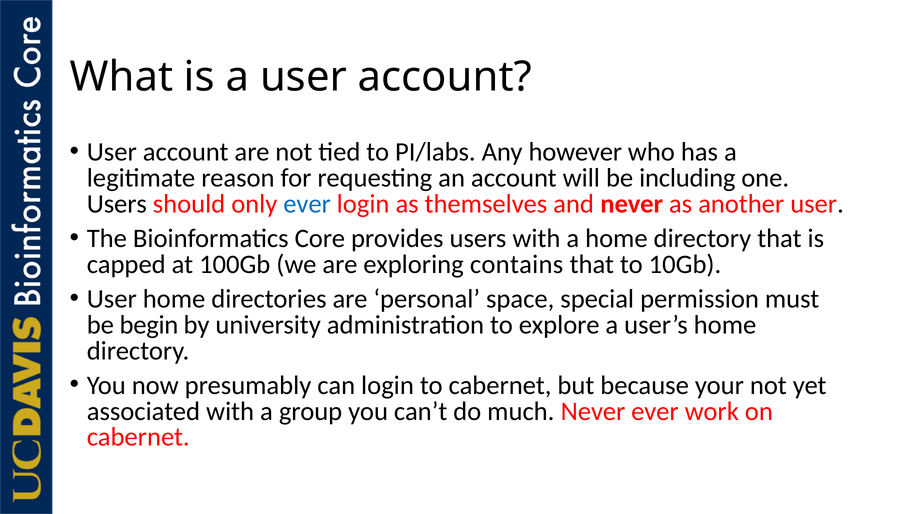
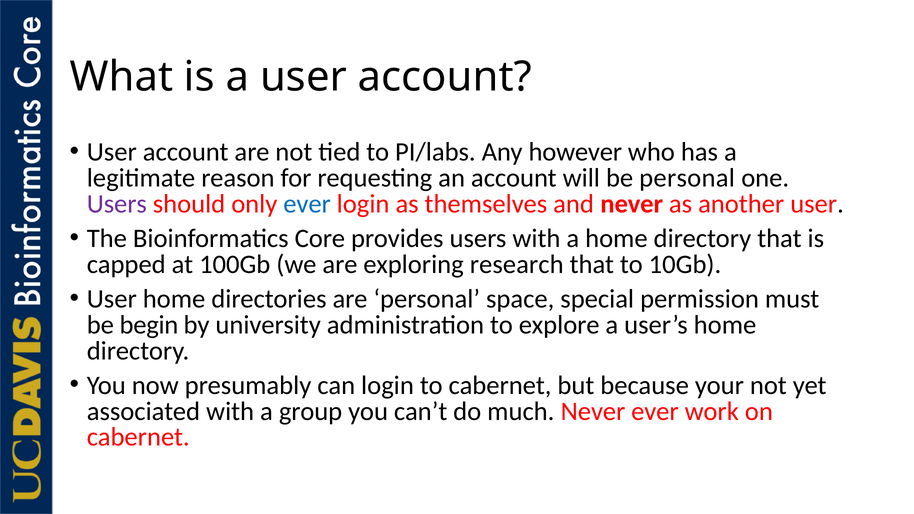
be including: including -> personal (687, 178)
Users colour: black -> purple (117, 204)
contains: contains -> research (517, 265)
